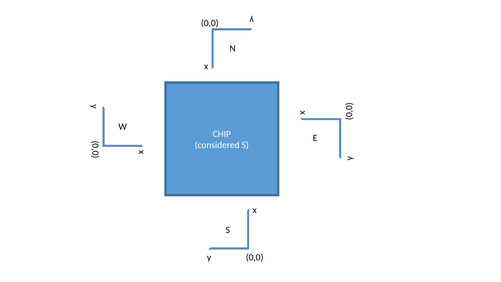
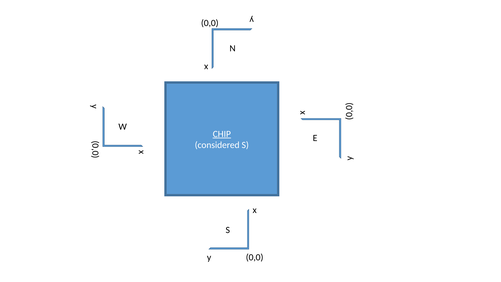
CHIP underline: none -> present (222, 134)
